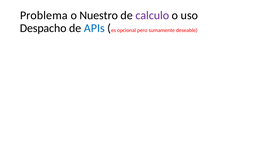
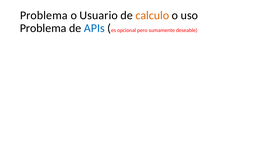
Nuestro: Nuestro -> Usuario (99, 15)
calculo colour: purple -> orange (152, 15)
Despacho: Despacho -> Problema (43, 28)
